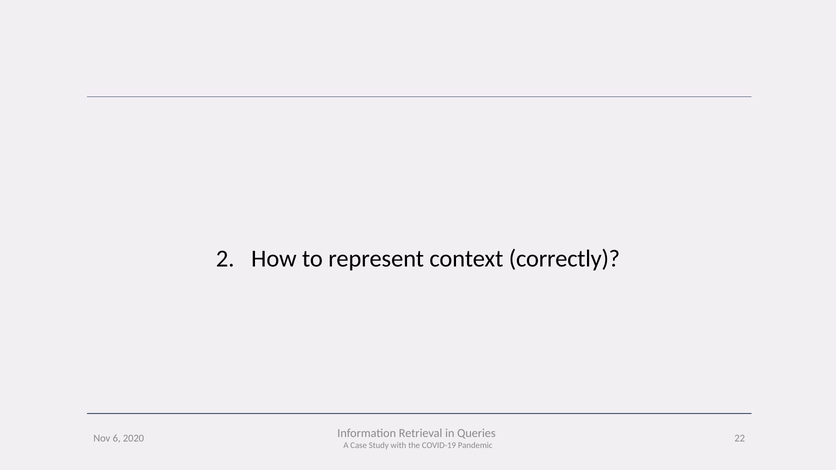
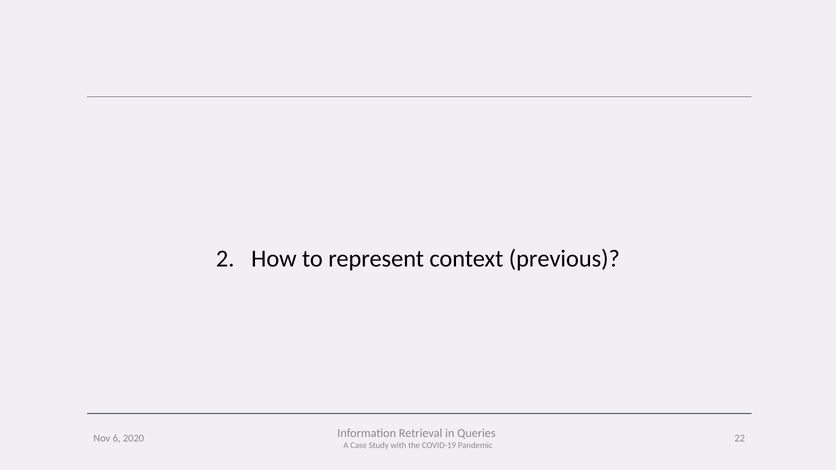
correctly: correctly -> previous (564, 259)
